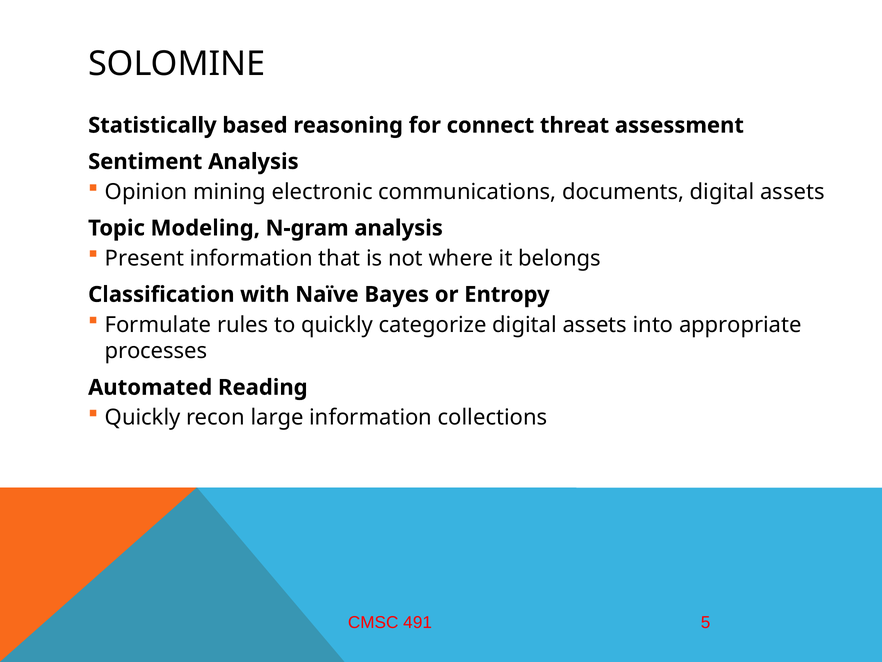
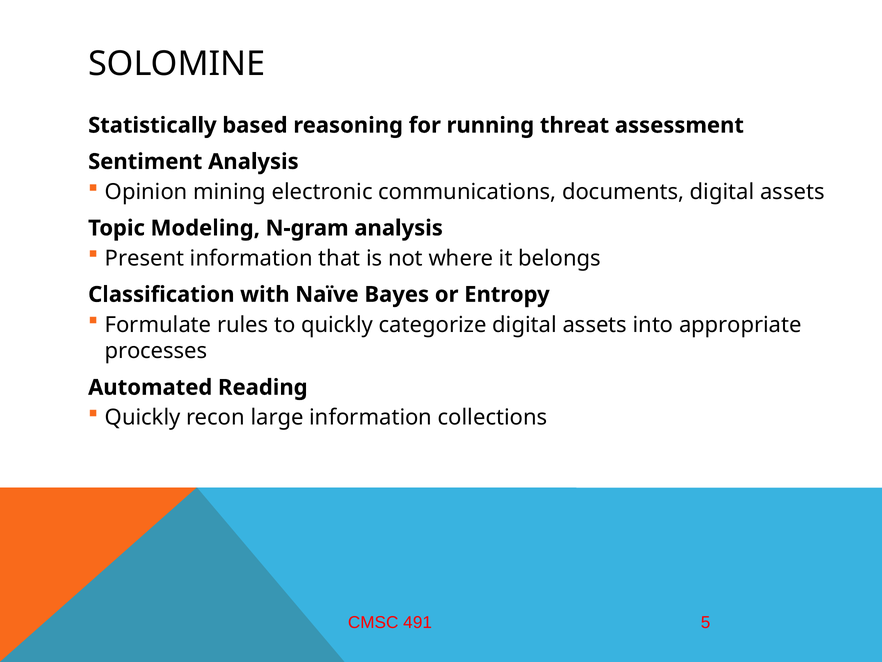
connect: connect -> running (490, 125)
